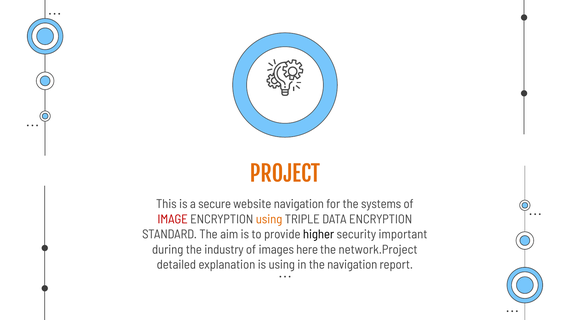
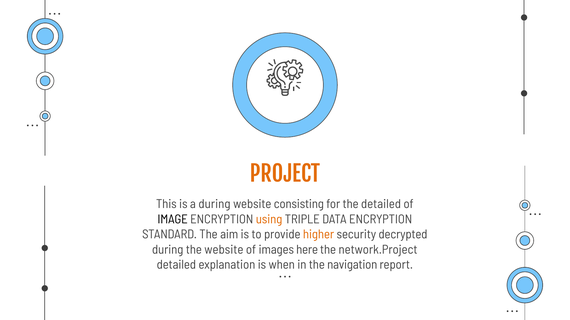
a secure: secure -> during (214, 205)
website navigation: navigation -> consisting (299, 205)
the systems: systems -> detailed (381, 205)
IMAGE colour: red -> black (173, 220)
higher colour: black -> orange (319, 235)
important: important -> decrypted (403, 235)
the industry: industry -> website (224, 250)
is using: using -> when (282, 265)
